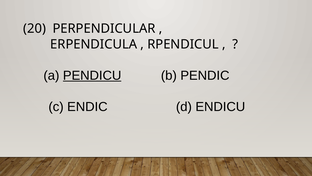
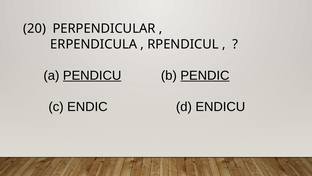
PENDIC underline: none -> present (205, 75)
